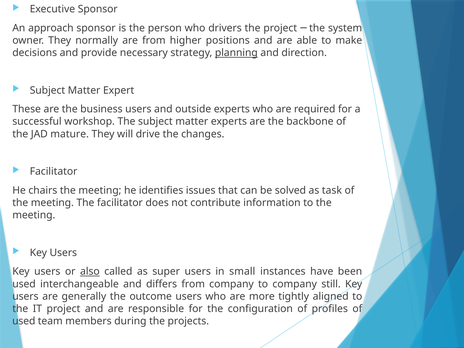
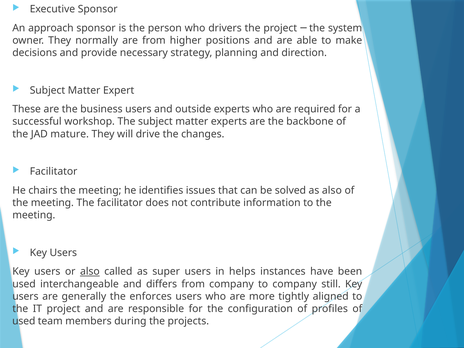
planning underline: present -> none (236, 53)
as task: task -> also (332, 190)
small: small -> helps (242, 272)
outcome: outcome -> enforces (151, 296)
